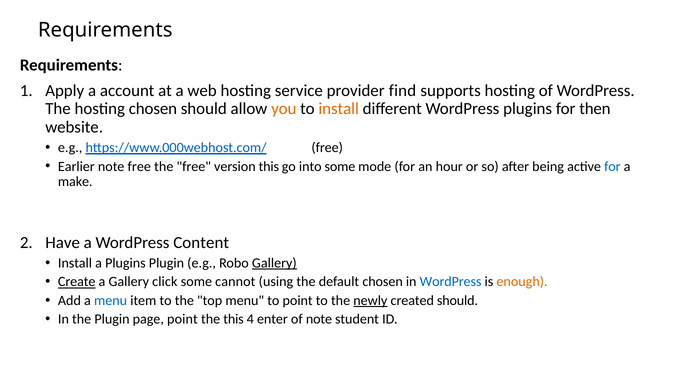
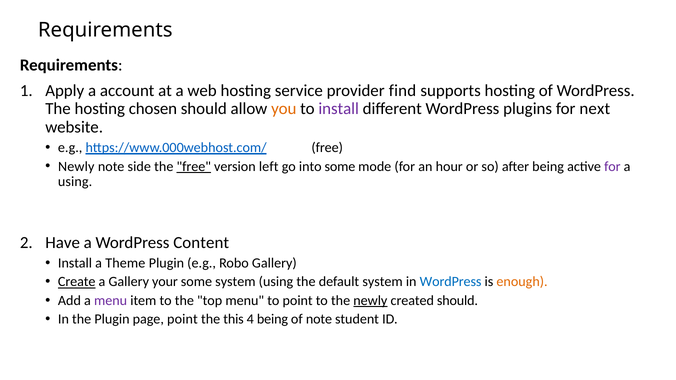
install colour: orange -> purple (339, 109)
then: then -> next (595, 109)
Earlier: Earlier -> Newly (76, 166)
note free: free -> side (139, 166)
free underline: none -> present (194, 166)
version this: this -> left (269, 166)
for colour: blue -> purple (612, 166)
make: make -> using (75, 182)
a Plugins: Plugins -> Theme (125, 263)
Gallery underline: present -> none (274, 263)
click: click -> your (165, 282)
some cannot: cannot -> system (235, 282)
default chosen: chosen -> system (383, 282)
menu colour: blue -> purple (111, 301)
4 enter: enter -> being (272, 319)
